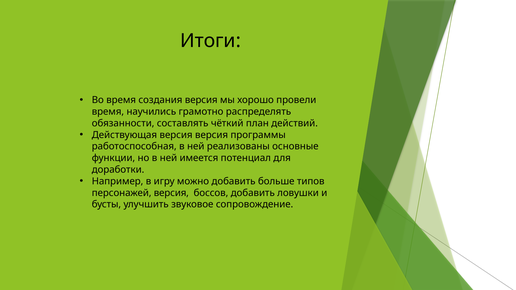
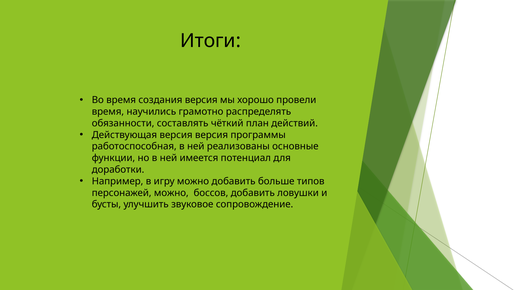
персонажей версия: версия -> можно (171, 193)
